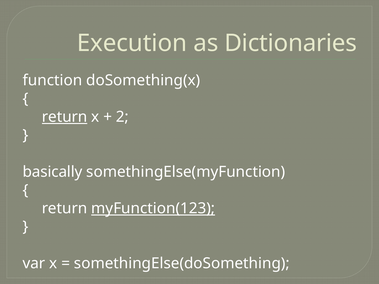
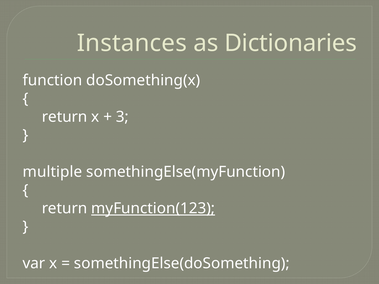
Execution: Execution -> Instances (132, 43)
return underline: present -> none (65, 117)
2: 2 -> 3 (122, 117)
basically: basically -> multiple (52, 172)
